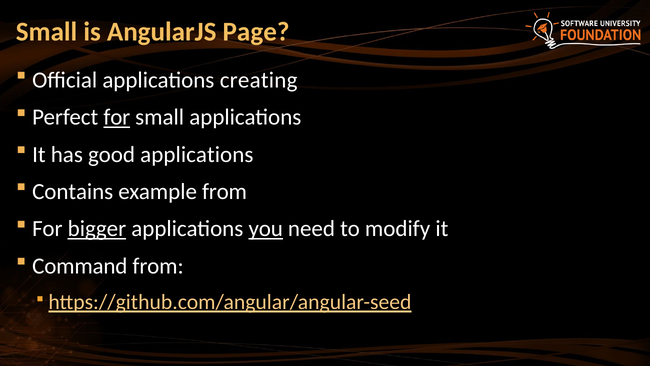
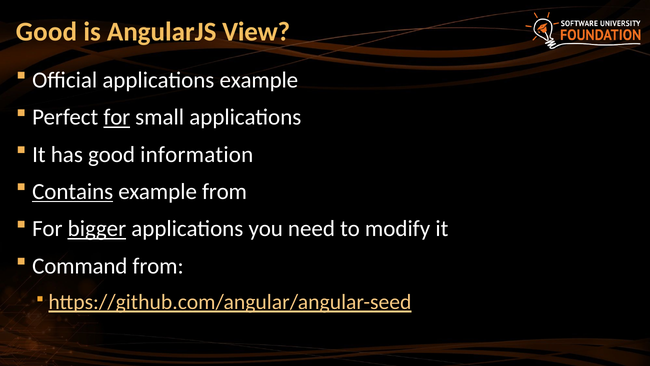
Small: Small -> Good (46, 32)
Page: Page -> View (256, 32)
applications creating: creating -> example (259, 80)
good applications: applications -> information (197, 154)
Contains underline: none -> present (73, 191)
you underline: present -> none (266, 229)
